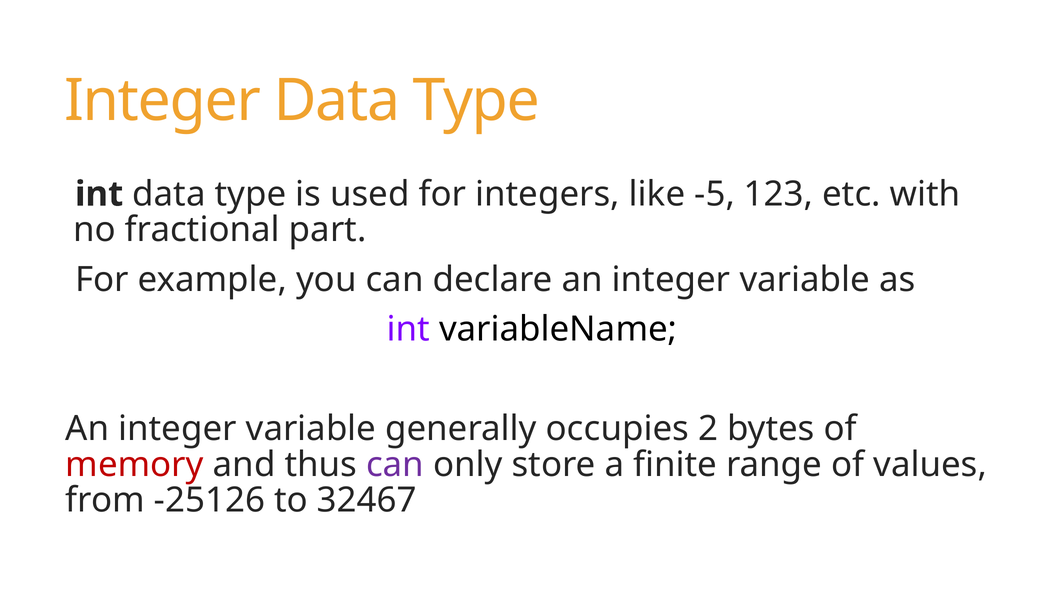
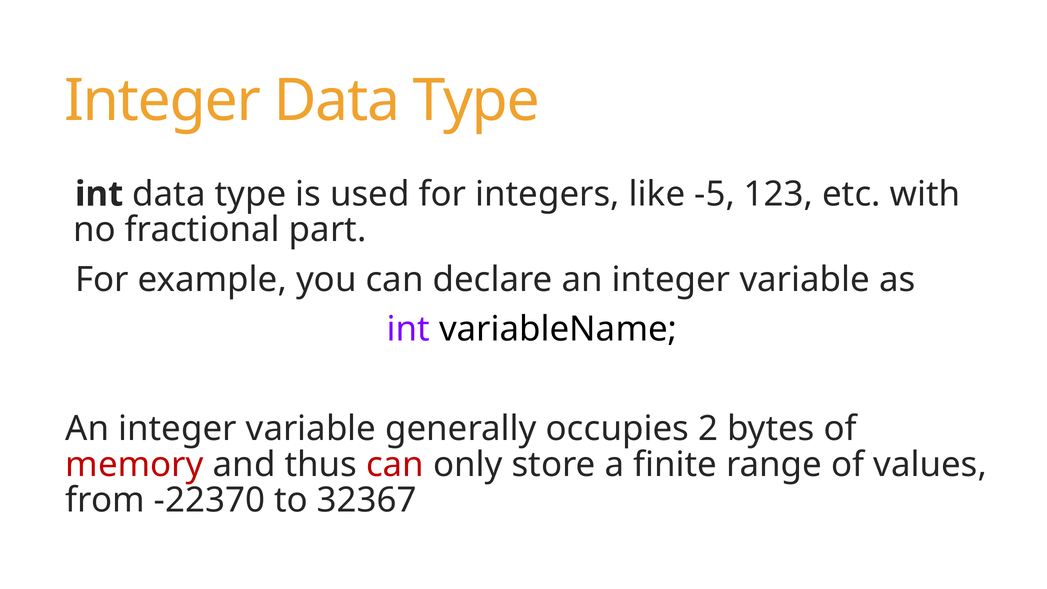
can colour: purple -> red (395, 465)
-25126: -25126 -> -22370 (209, 500)
32467: 32467 -> 32367 (367, 500)
